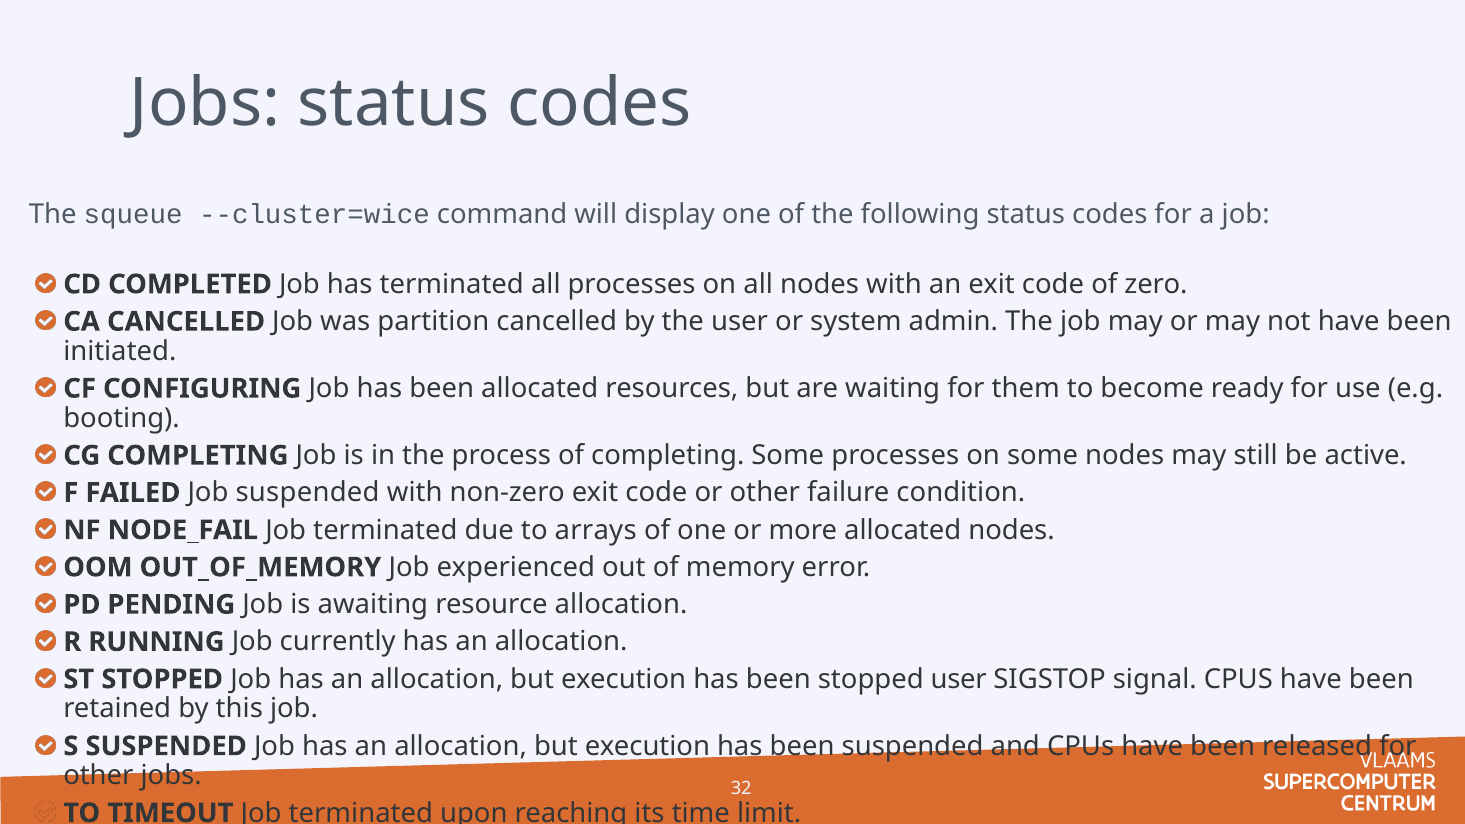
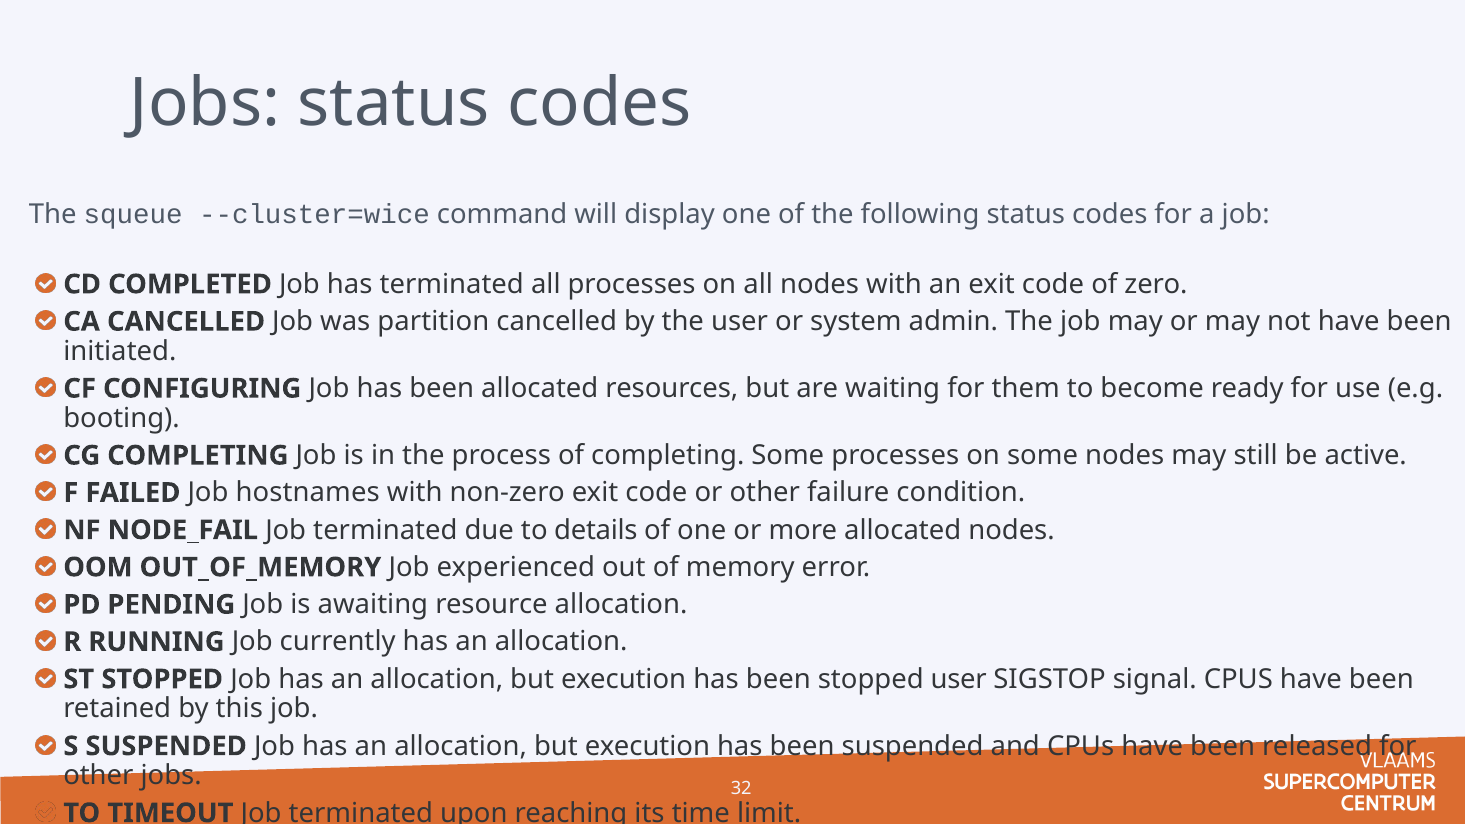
Job suspended: suspended -> hostnames (308, 493)
arrays: arrays -> details (596, 530)
